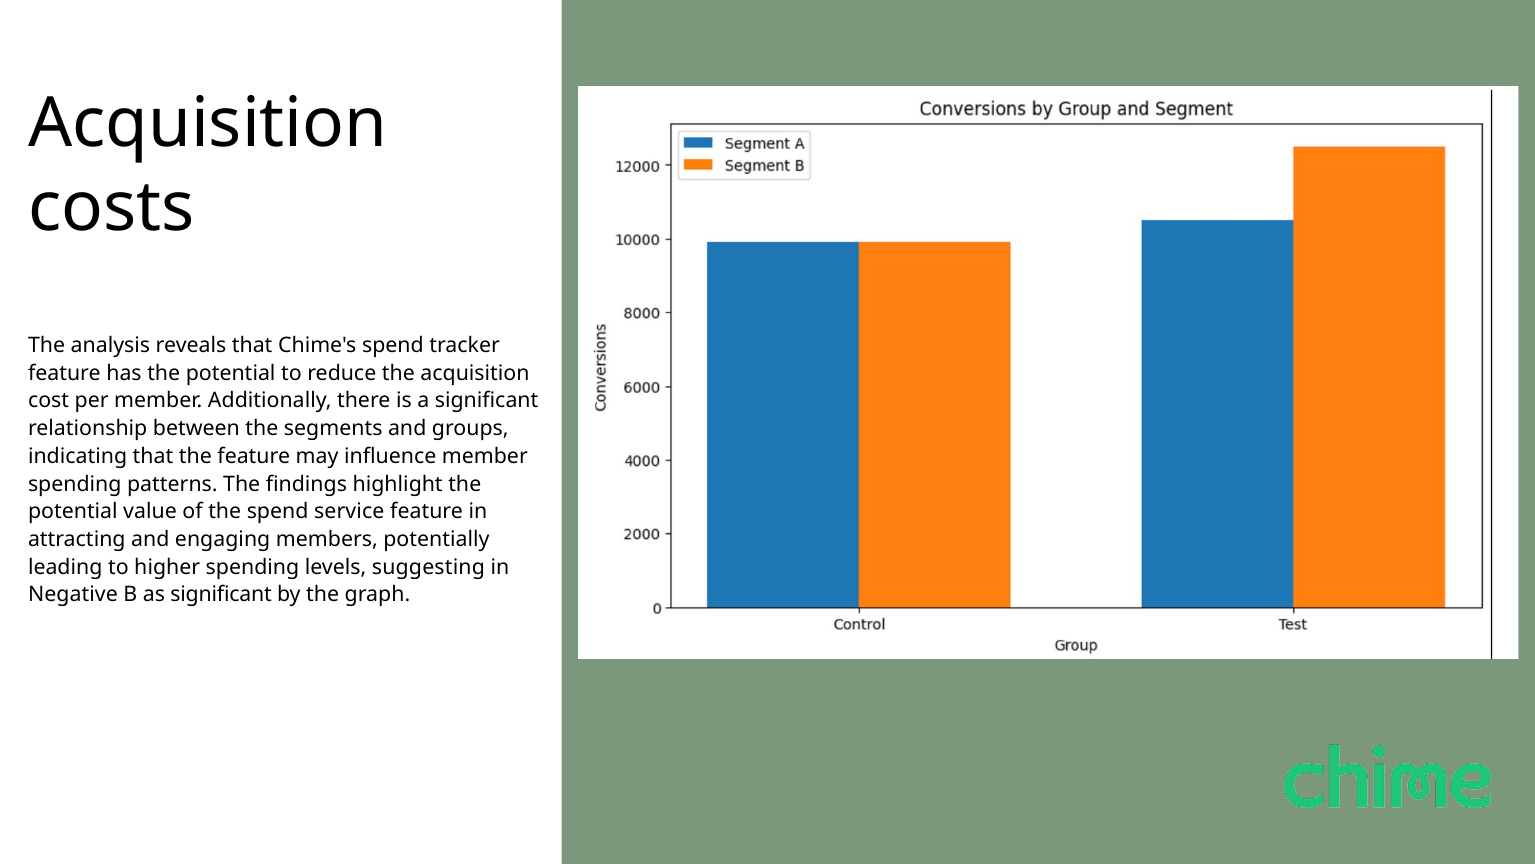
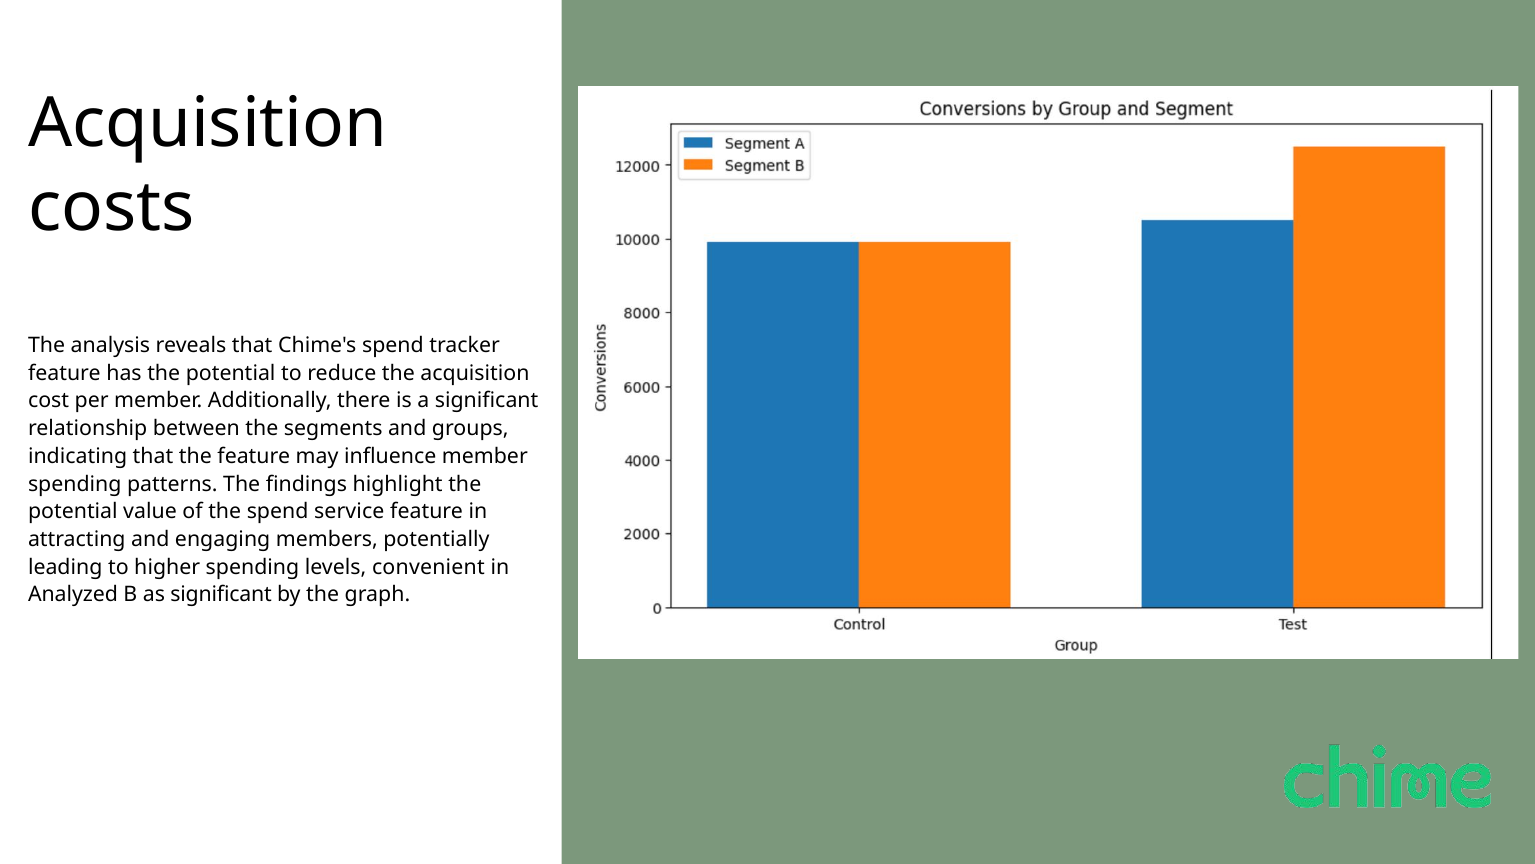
suggesting: suggesting -> convenient (428, 567)
Negative: Negative -> Analyzed (73, 595)
